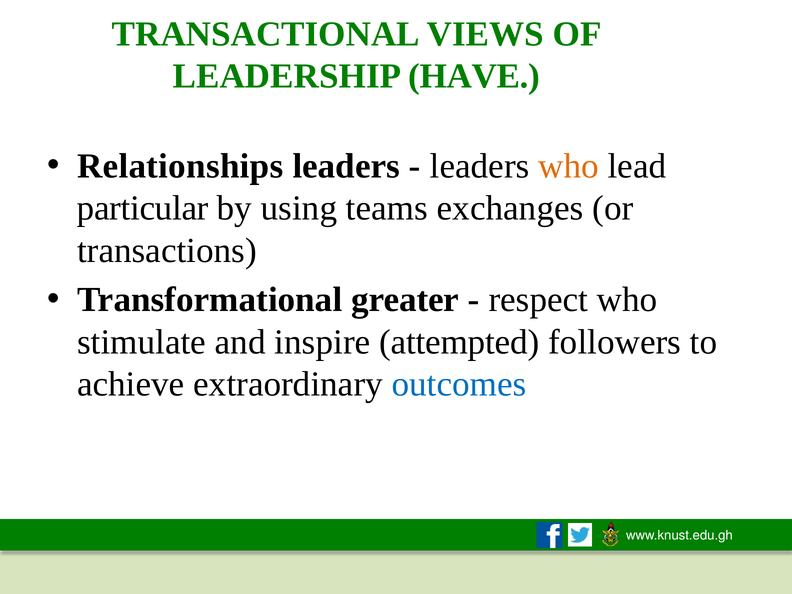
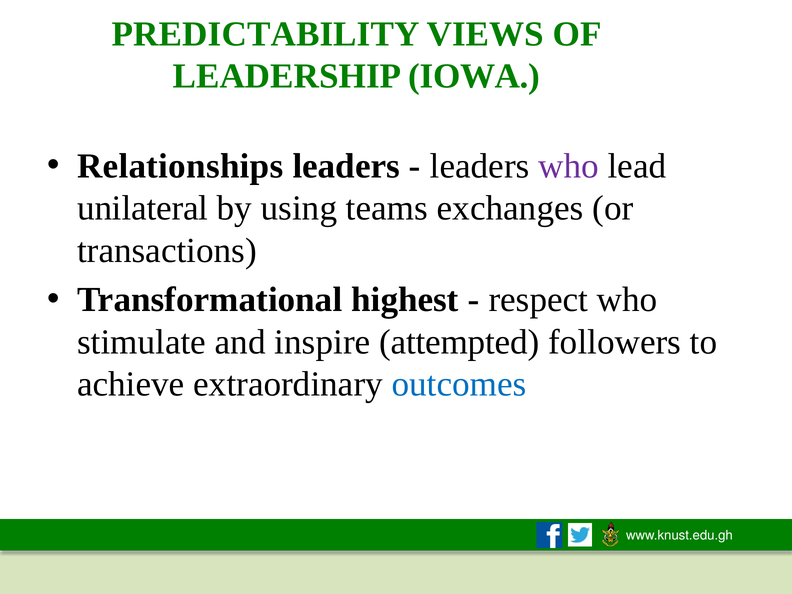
TRANSACTIONAL: TRANSACTIONAL -> PREDICTABILITY (266, 34)
HAVE: HAVE -> IOWA (474, 76)
who colour: orange -> purple (568, 166)
particular: particular -> unilateral (143, 208)
greater: greater -> highest (405, 300)
